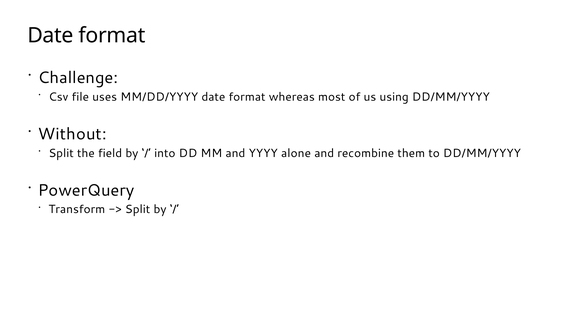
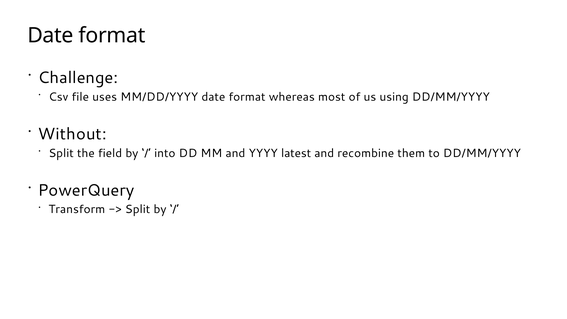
alone: alone -> latest (296, 153)
